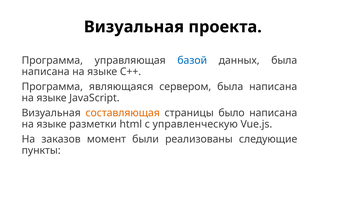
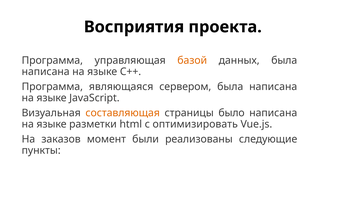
Визуальная: Визуальная -> Восприятия (134, 27)
базой colour: blue -> orange (192, 60)
управленческую: управленческую -> оптимизировать (195, 124)
